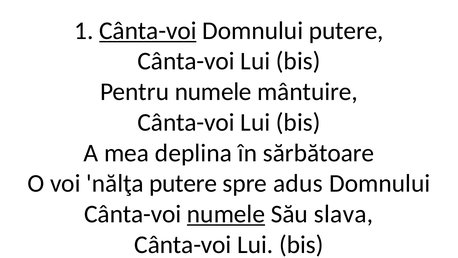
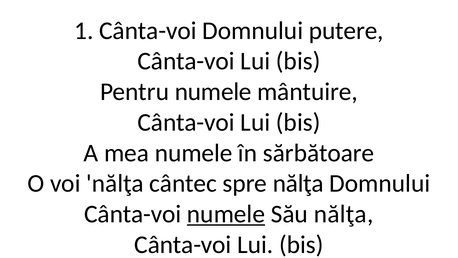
Cânta-voi underline: present -> none (148, 31)
mea deplina: deplina -> numele (194, 153)
nălţa putere: putere -> cântec (183, 183)
spre adus: adus -> nălţa (298, 183)
Său slava: slava -> nălţa (344, 214)
